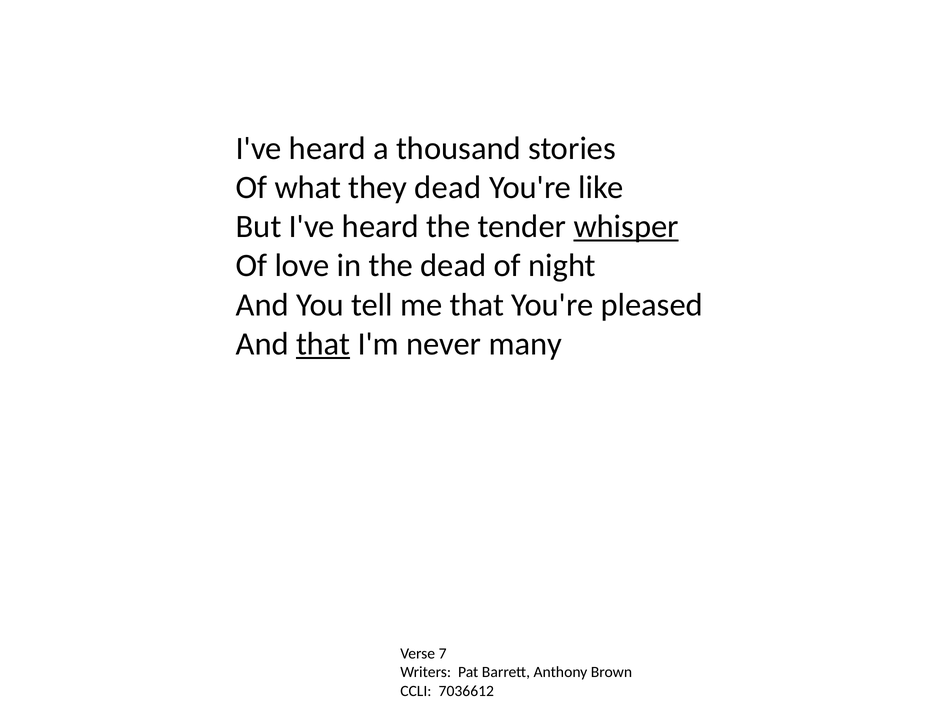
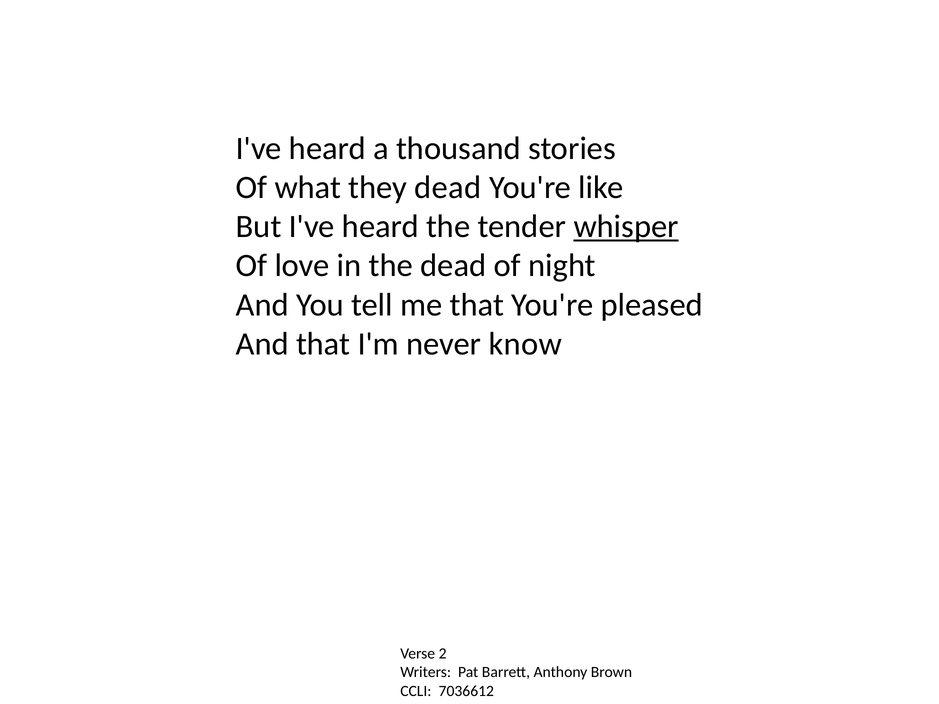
that underline: present -> none (323, 344)
many: many -> know (525, 344)
7: 7 -> 2 (443, 654)
